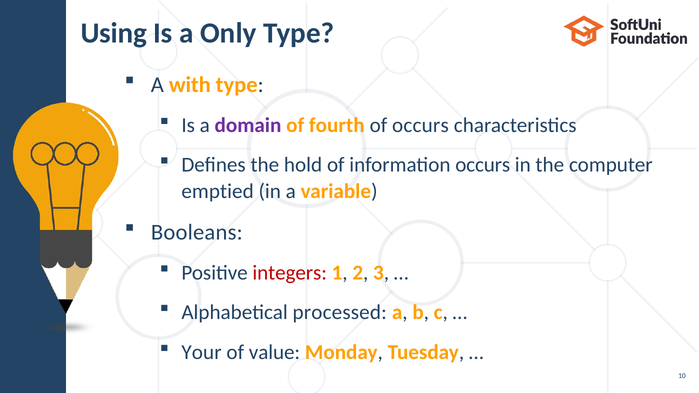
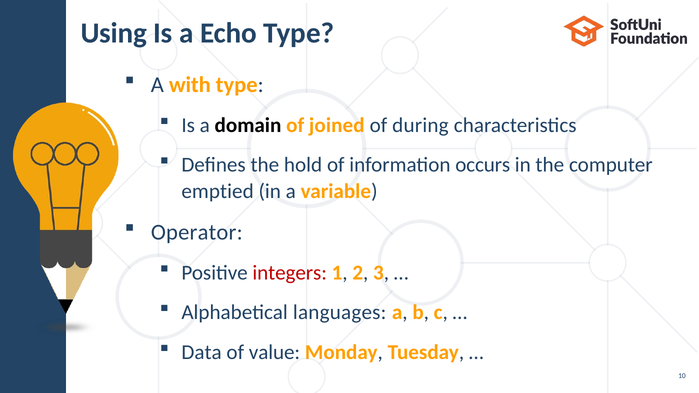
Only: Only -> Echo (228, 33)
domain colour: purple -> black (248, 125)
fourth: fourth -> joined (337, 125)
of occurs: occurs -> during (420, 125)
Booleans: Booleans -> Operator (197, 232)
processed: processed -> languages (340, 313)
Your: Your -> Data (202, 352)
